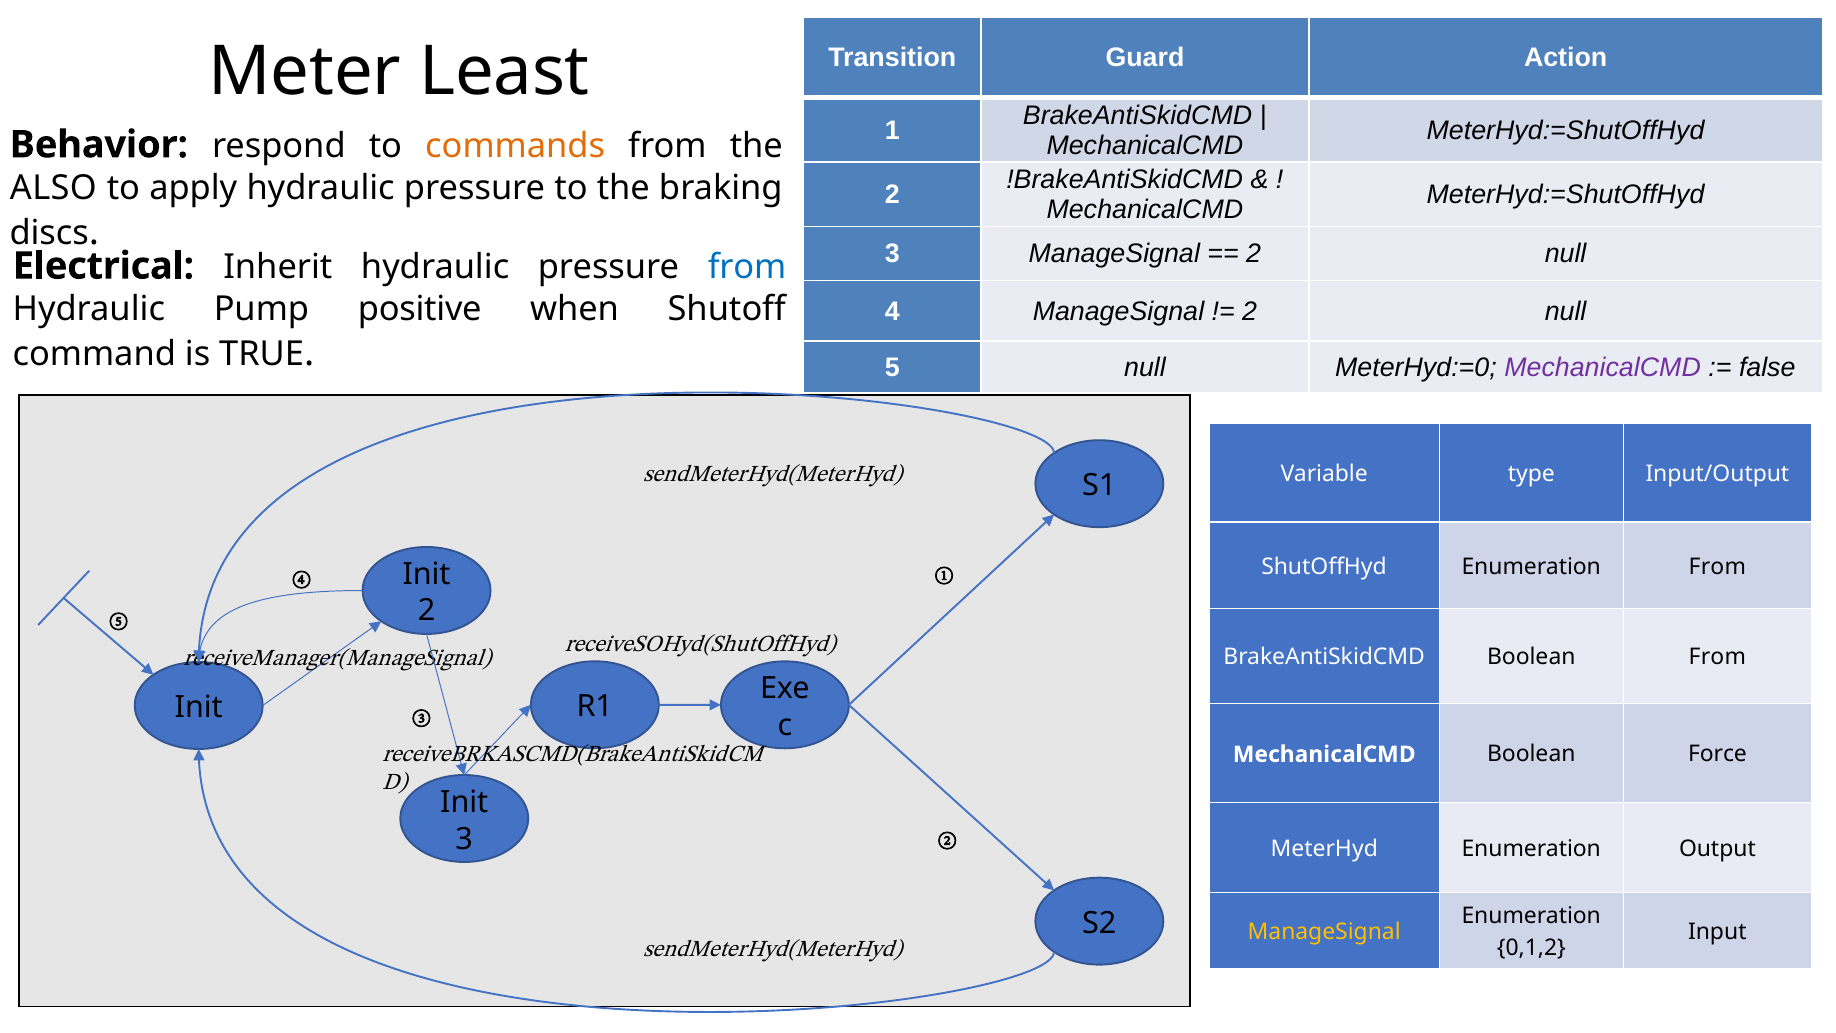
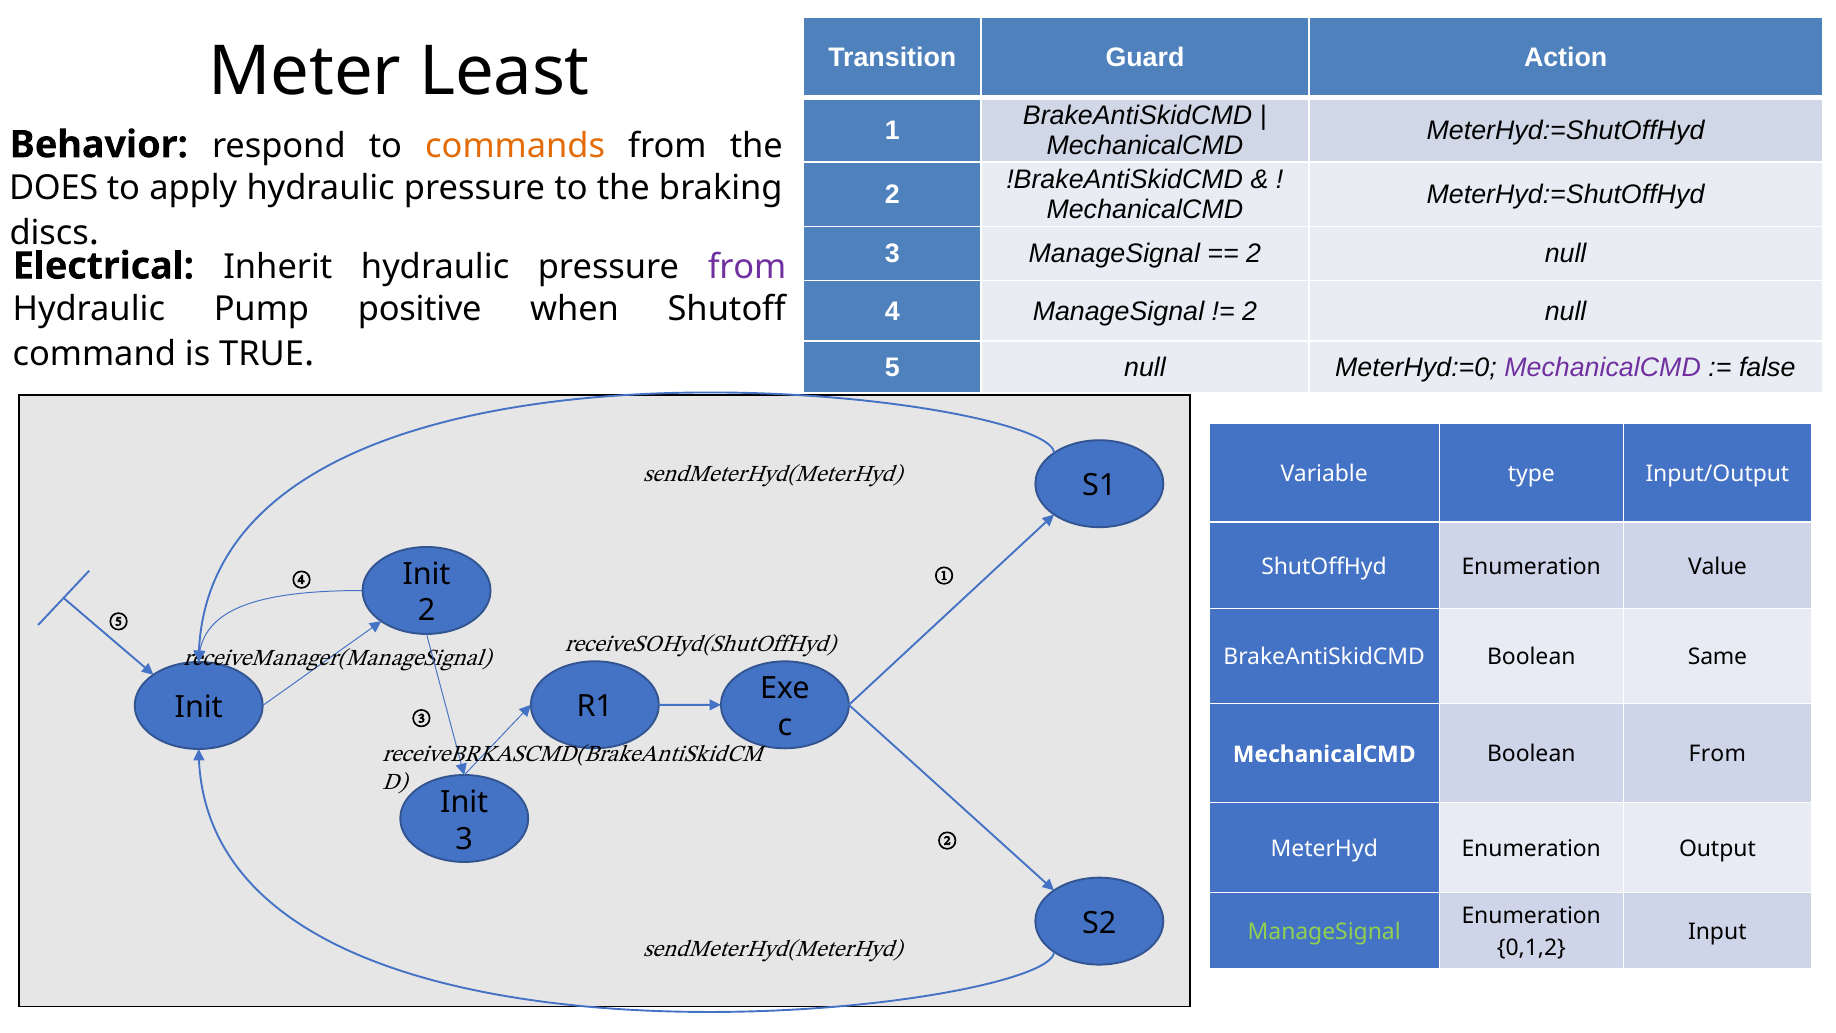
ALSO: ALSO -> DOES (54, 188)
from colour: blue -> purple (747, 267)
Enumeration From: From -> Value (1718, 567)
Boolean From: From -> Same (1718, 657)
Boolean Force: Force -> From (1717, 754)
ManageSignal colour: yellow -> light green (1324, 932)
